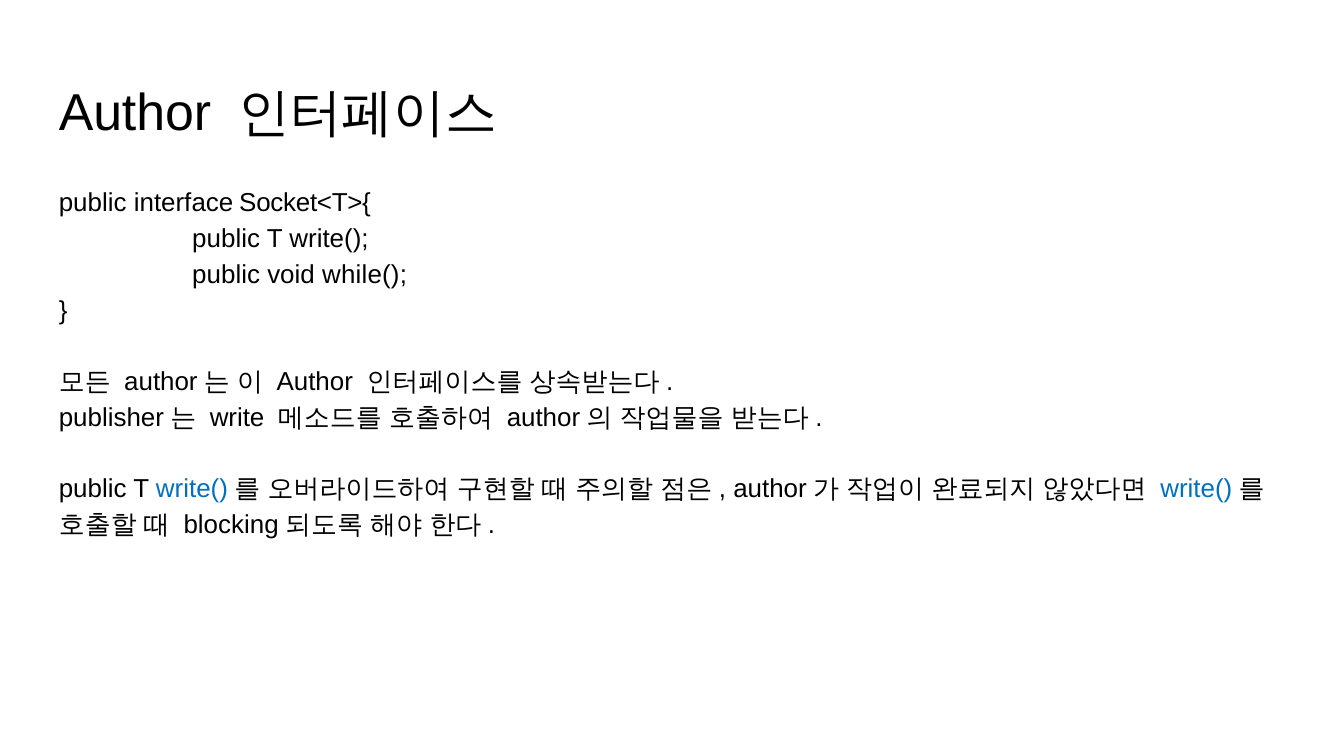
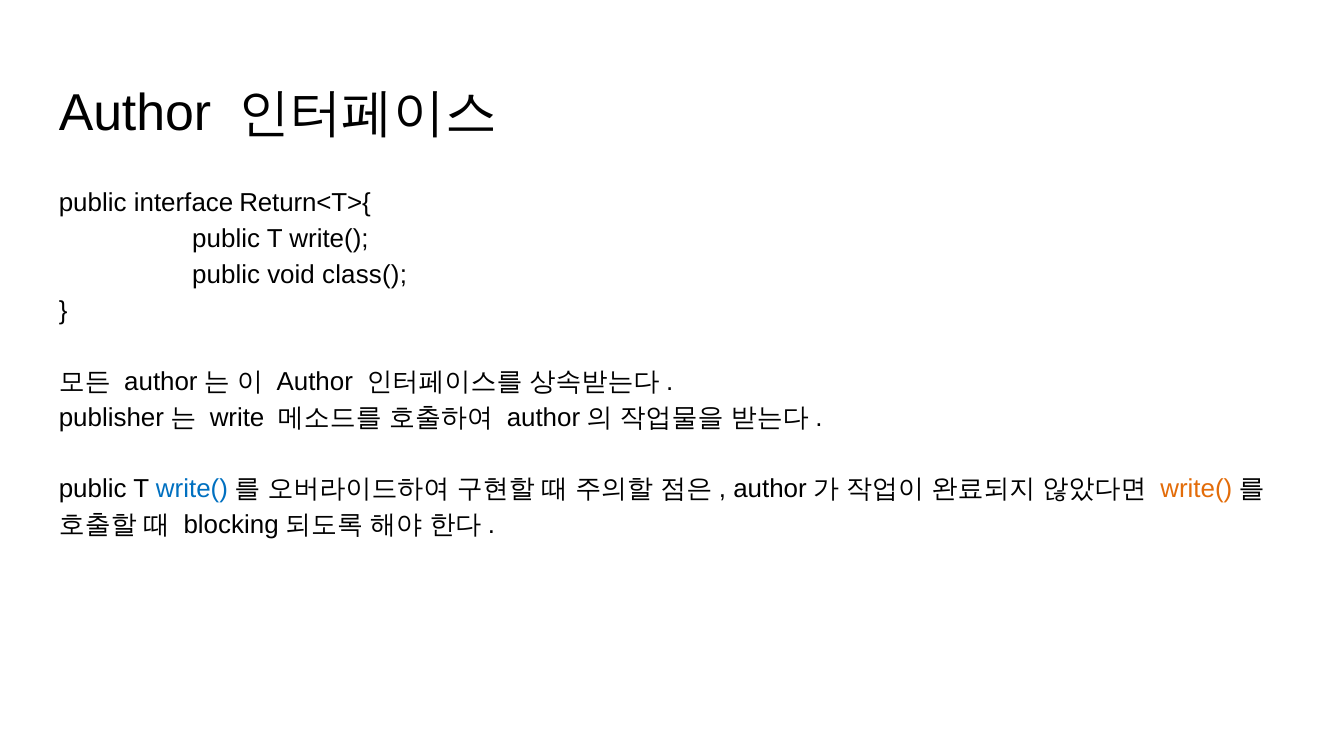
Socket<T>{: Socket<T>{ -> Return<T>{ (305, 203)
while(: while( -> class( (365, 275)
write( colour: blue -> orange (1196, 490)
